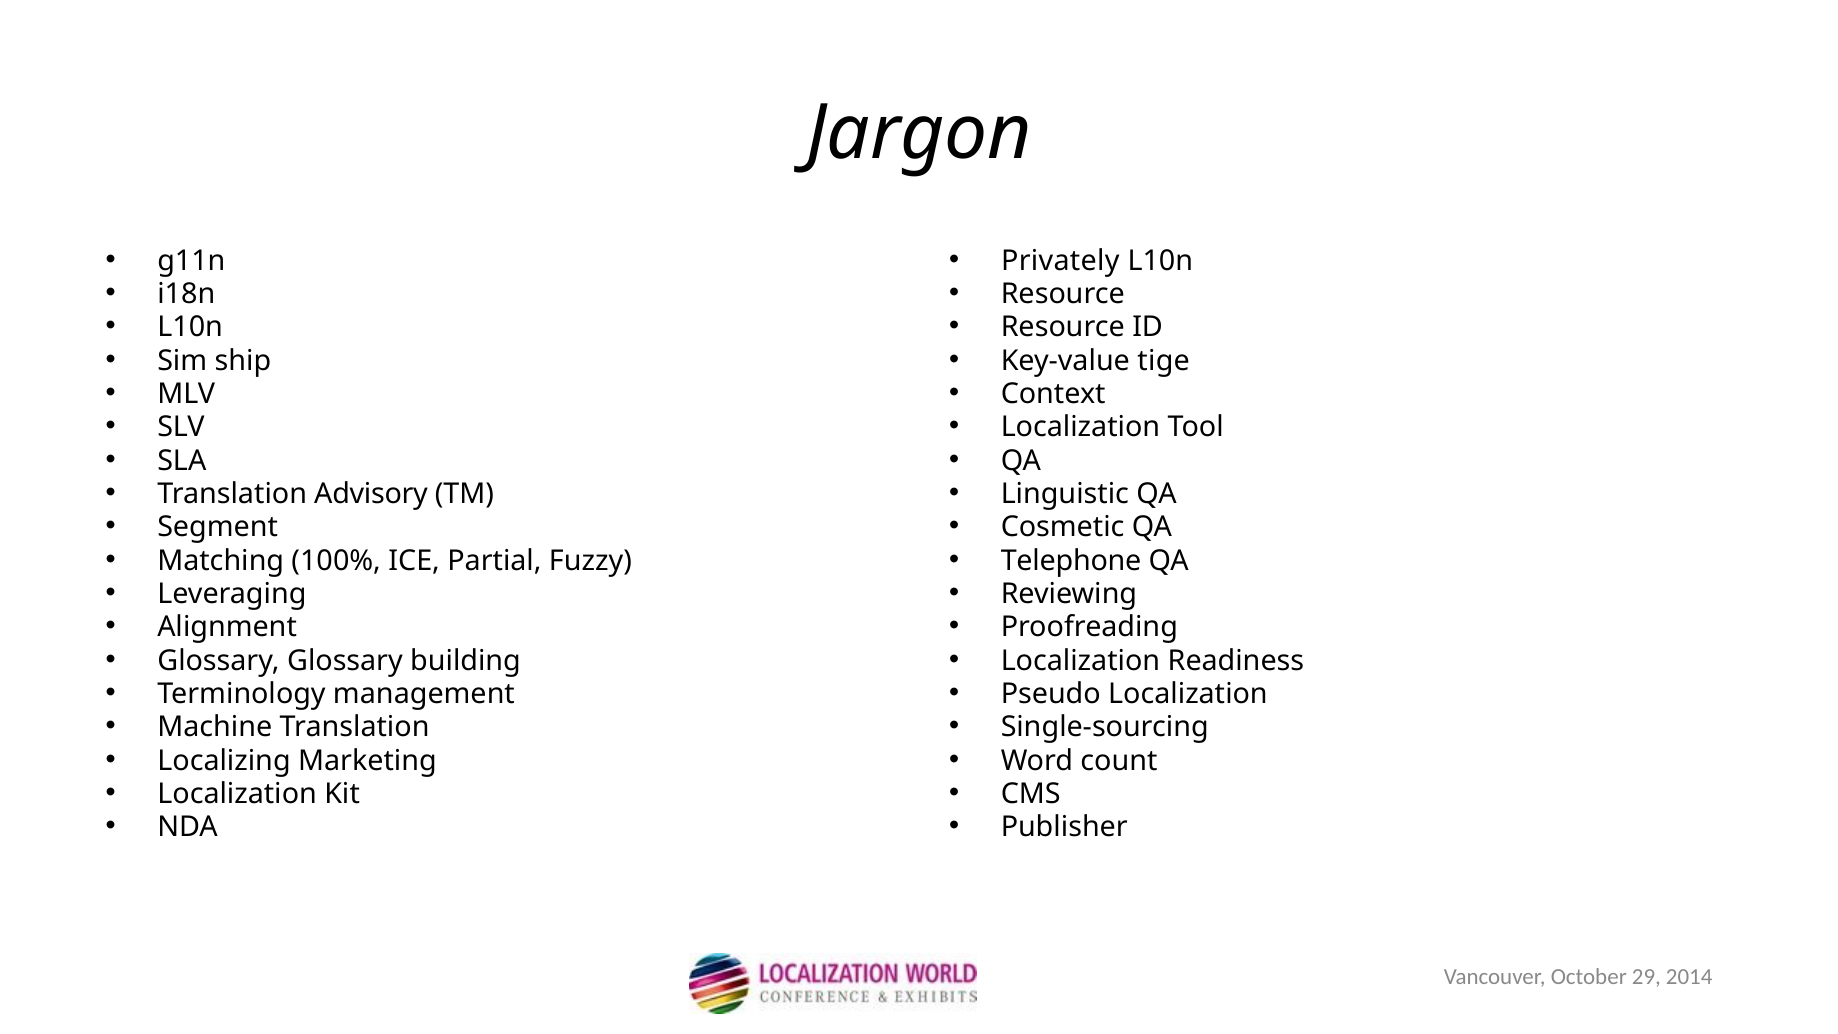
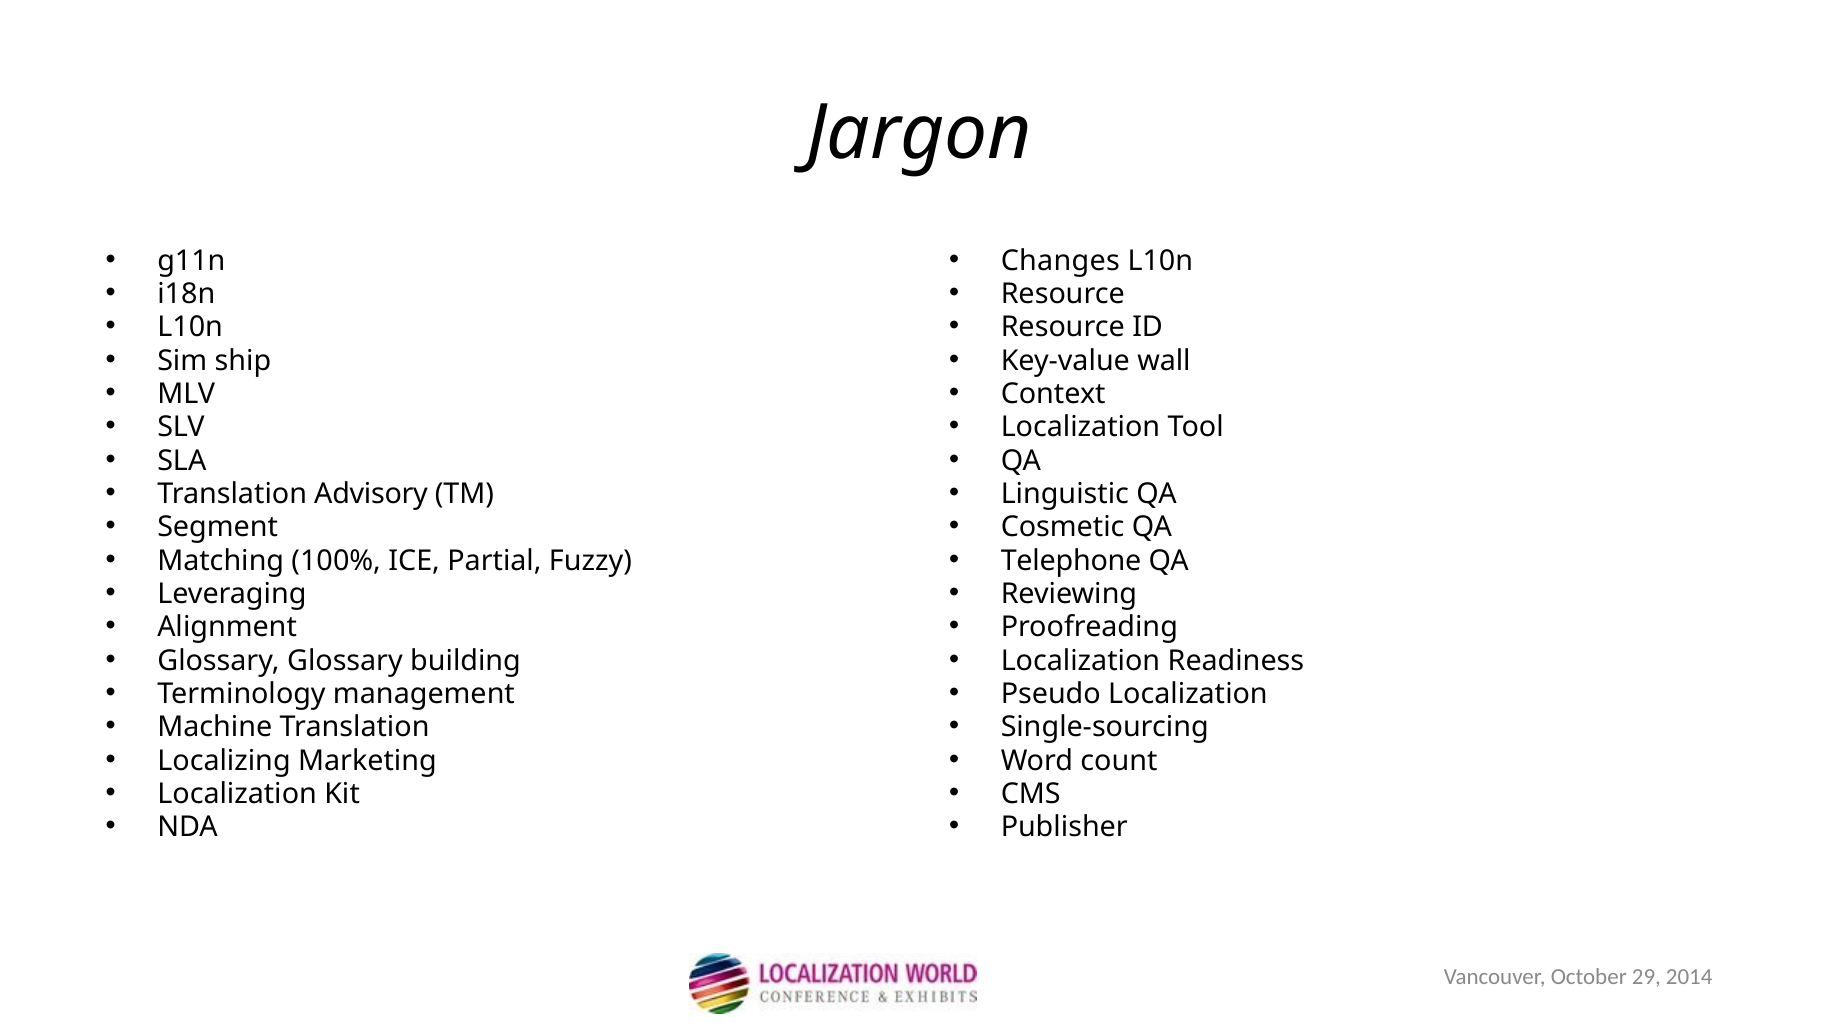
Privately: Privately -> Changes (1060, 261)
tige: tige -> wall (1164, 361)
